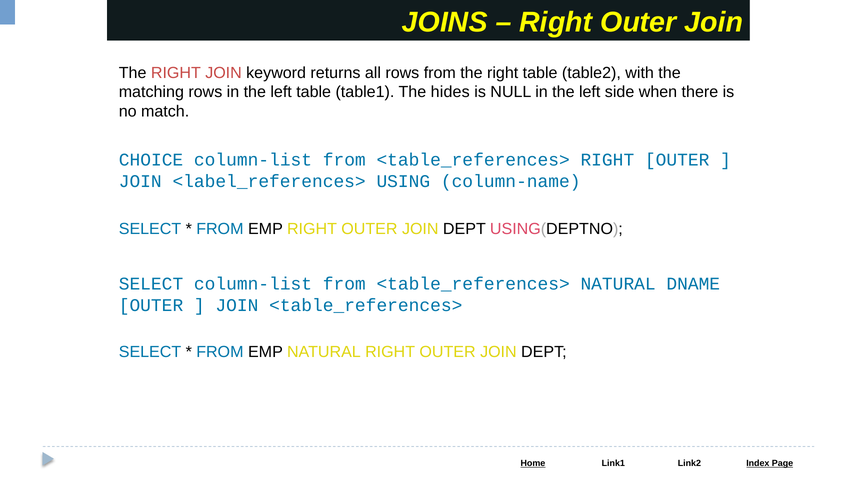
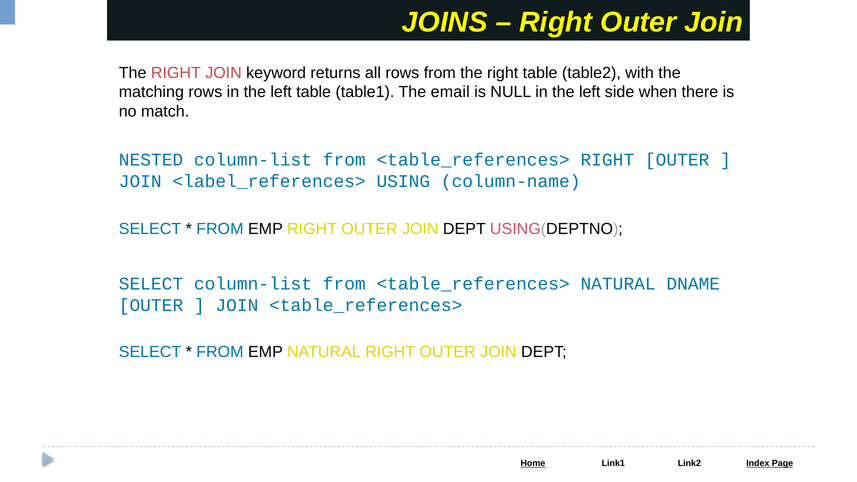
hides: hides -> email (450, 92)
CHOICE: CHOICE -> NESTED (151, 160)
